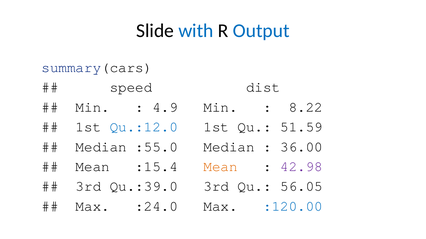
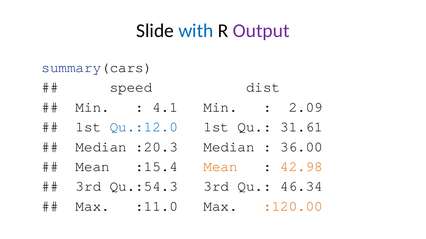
Output colour: blue -> purple (261, 31)
4.9: 4.9 -> 4.1 (165, 107)
8.22: 8.22 -> 2.09 (306, 107)
51.59: 51.59 -> 31.61 (302, 127)
:55.0: :55.0 -> :20.3 (157, 147)
42.98 colour: purple -> orange (302, 167)
Qu.:39.0: Qu.:39.0 -> Qu.:54.3 (144, 187)
56.05: 56.05 -> 46.34 (302, 187)
:24.0: :24.0 -> :11.0 (157, 207)
:120.00 colour: blue -> orange (293, 207)
